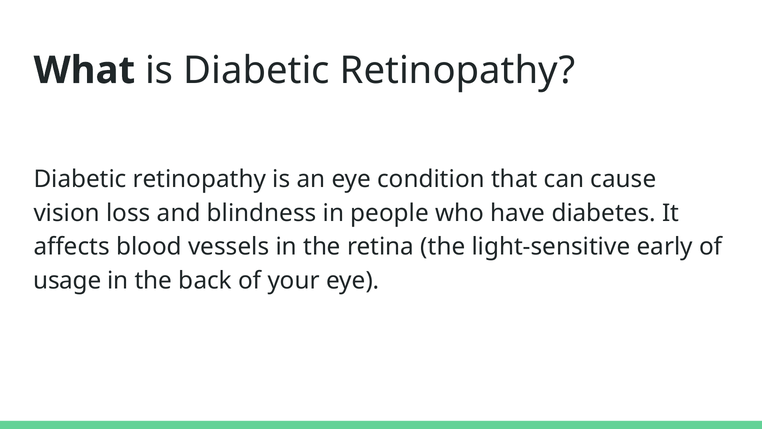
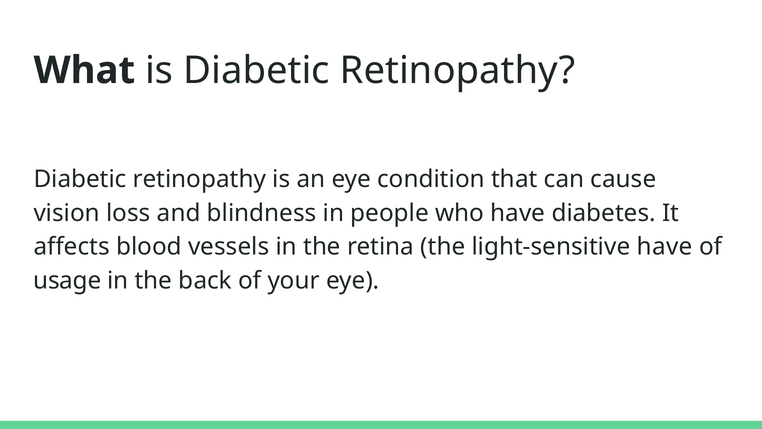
light-sensitive early: early -> have (665, 247)
